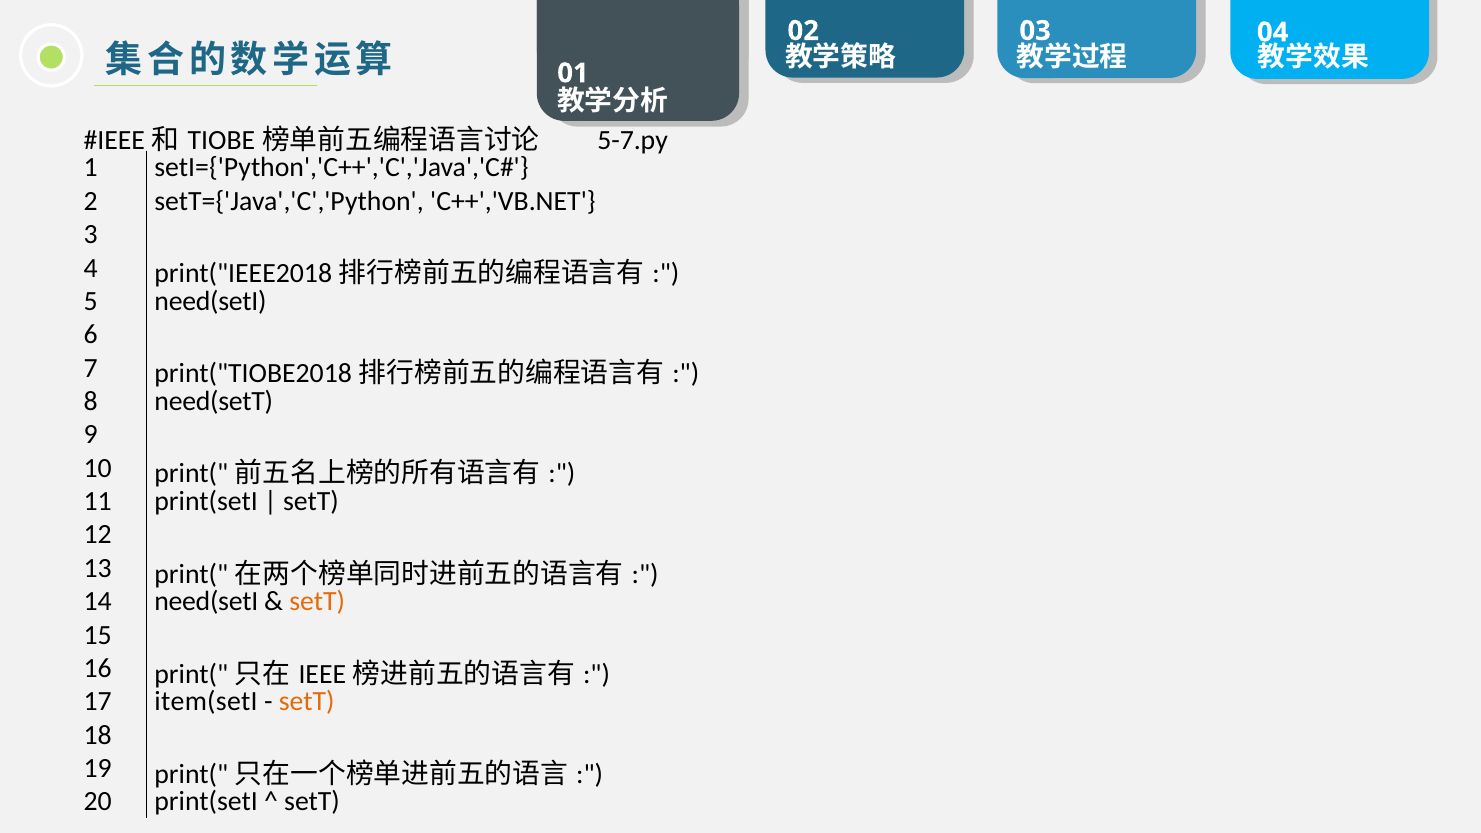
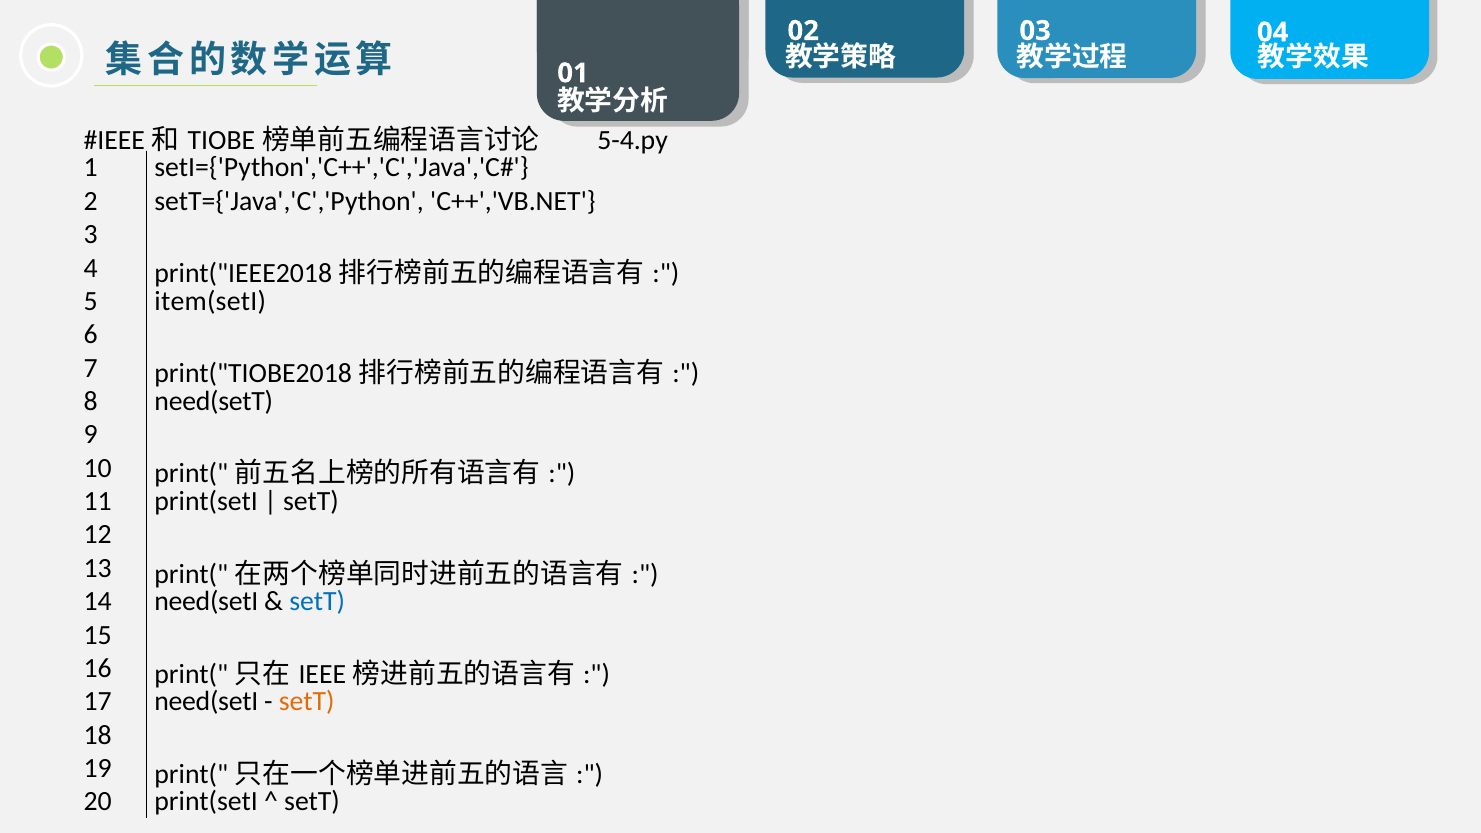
5-7.py: 5-7.py -> 5-4.py (633, 140)
5 need(setI: need(setI -> item(setI (210, 301)
setT colour: orange -> blue (317, 602)
17 item(setI: item(setI -> need(setI (206, 702)
